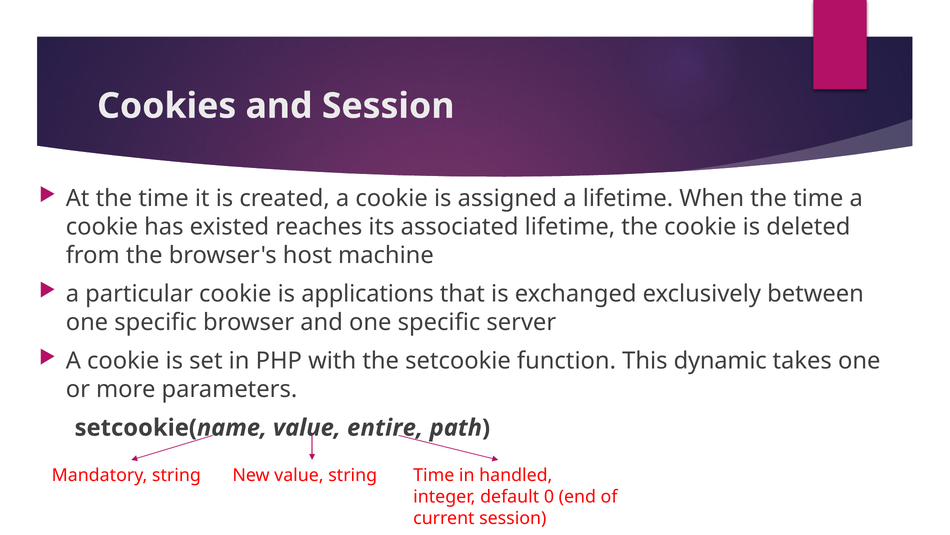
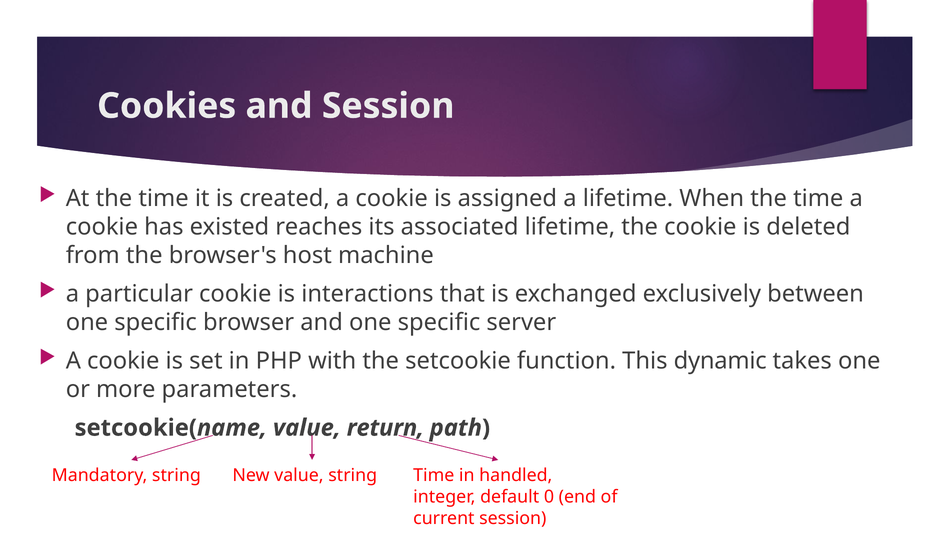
applications: applications -> interactions (367, 294)
entire: entire -> return (385, 427)
